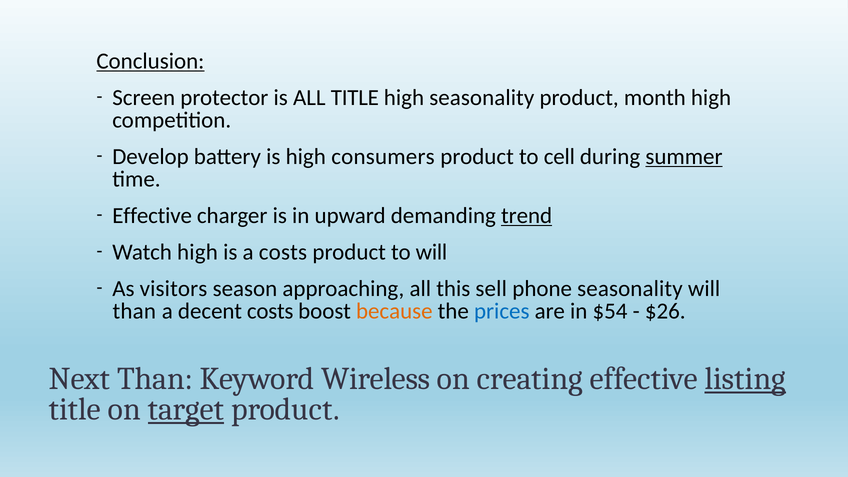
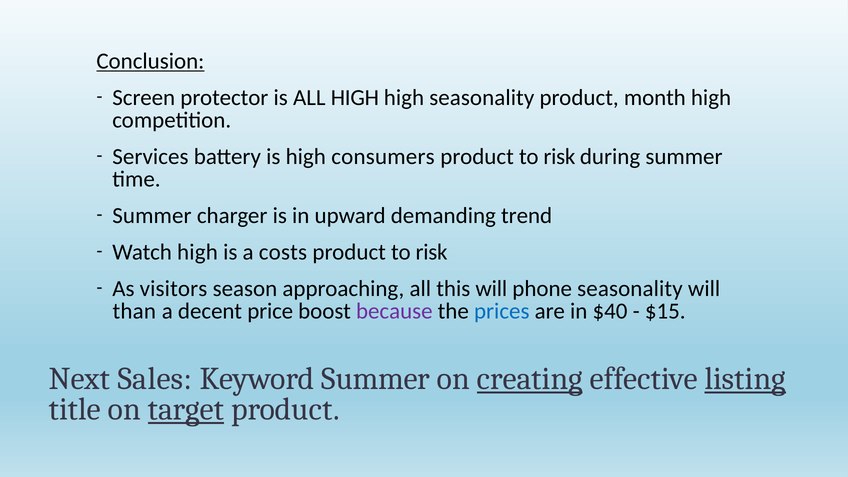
ALL TITLE: TITLE -> HIGH (355, 98)
Develop: Develop -> Services (150, 157)
cell: cell -> risk (559, 157)
summer underline: present -> none (684, 157)
Effective: Effective -> Summer (152, 216)
trend underline: present -> none (527, 216)
will: will -> risk (431, 252)
this sell: sell -> will (491, 289)
decent costs: costs -> price (270, 311)
because colour: orange -> purple (394, 311)
$54: $54 -> $40 (610, 311)
$26: $26 -> $15 (665, 311)
Next Than: Than -> Sales (155, 379)
Keyword Wireless: Wireless -> Summer (376, 379)
creating underline: none -> present (530, 379)
